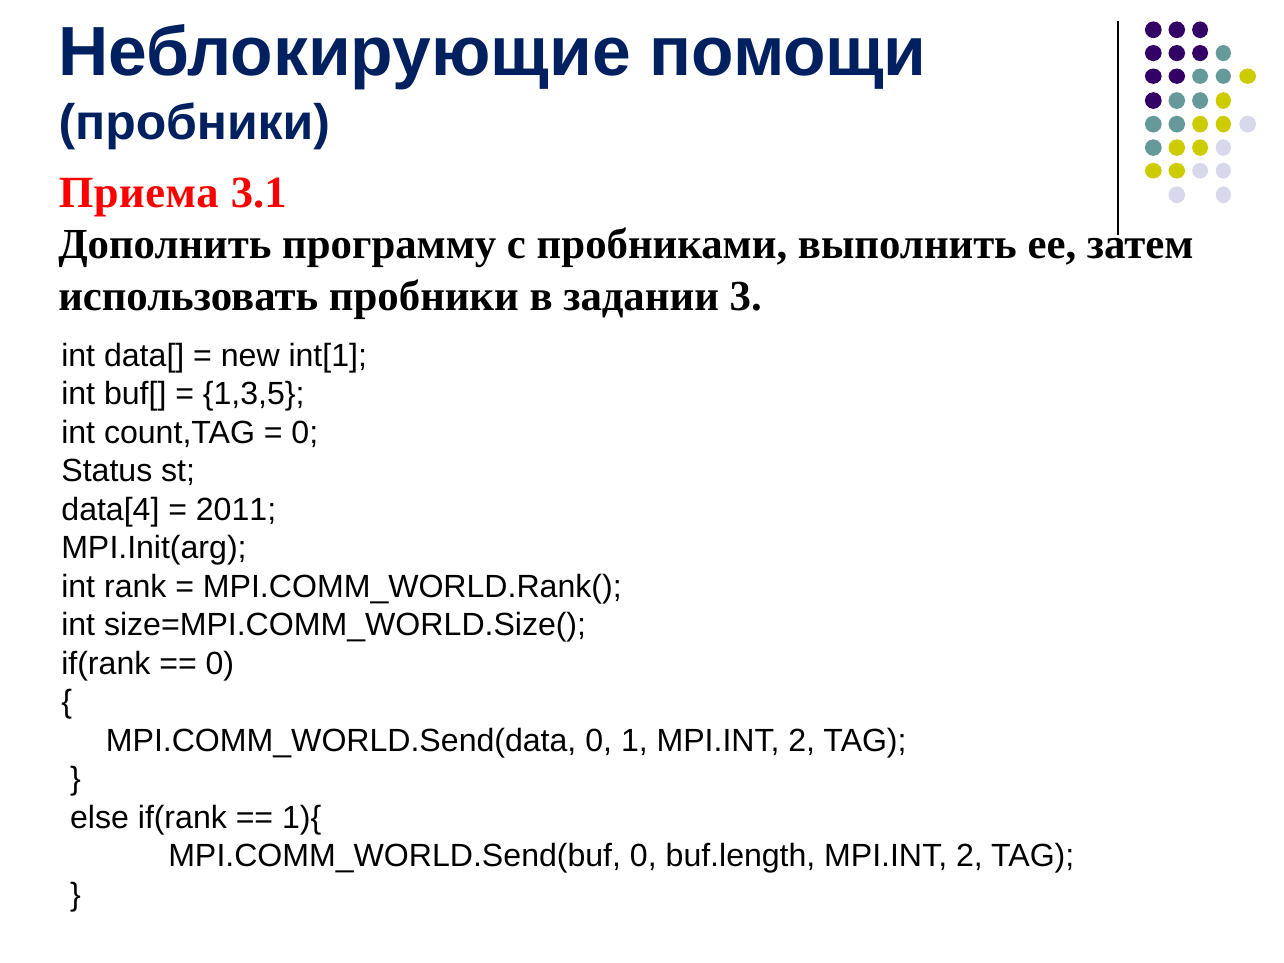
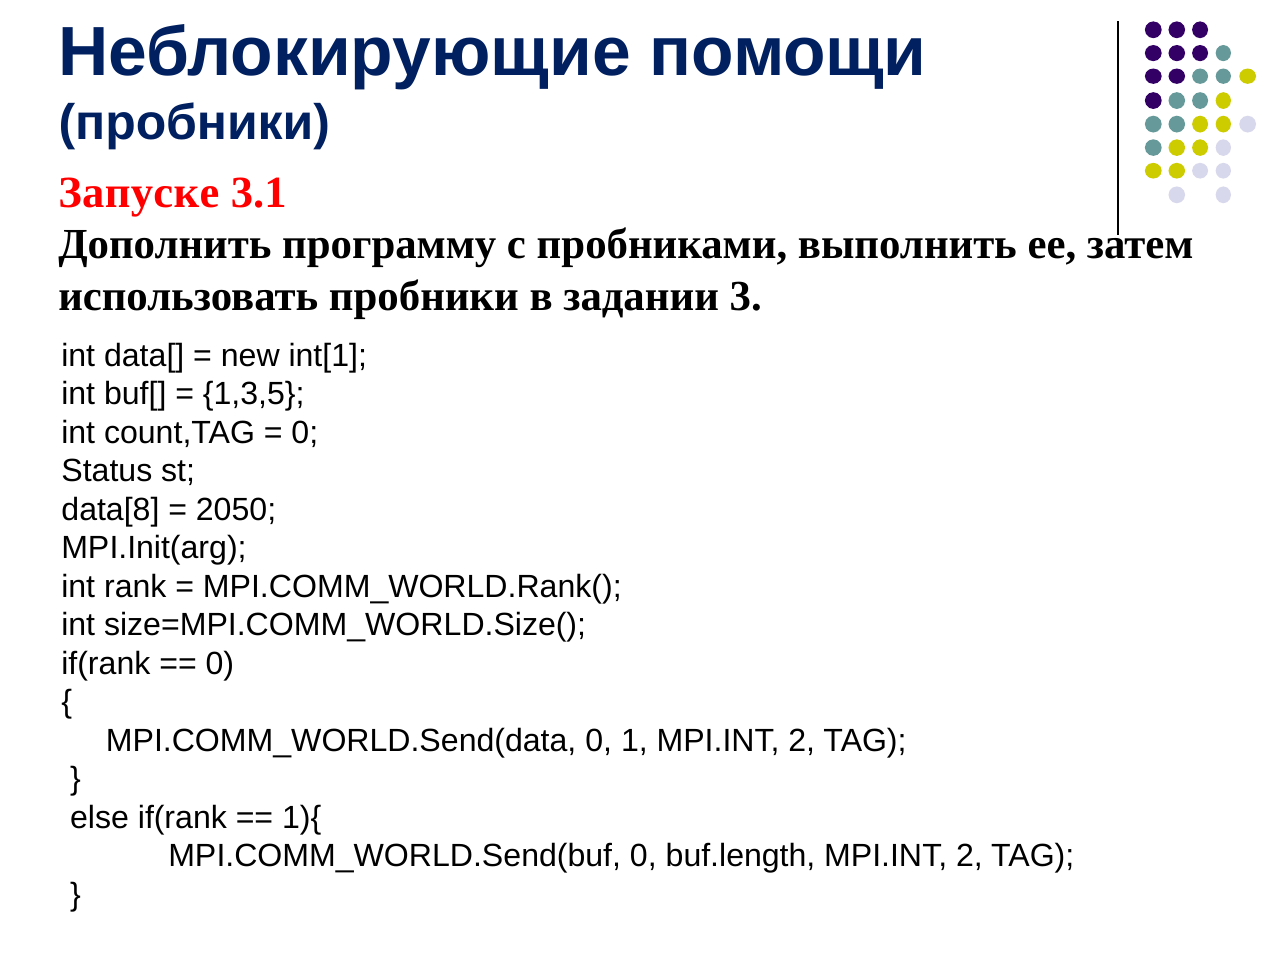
Приема: Приема -> Запуске (139, 192)
data[4: data[4 -> data[8 (110, 510)
2011: 2011 -> 2050 (236, 510)
